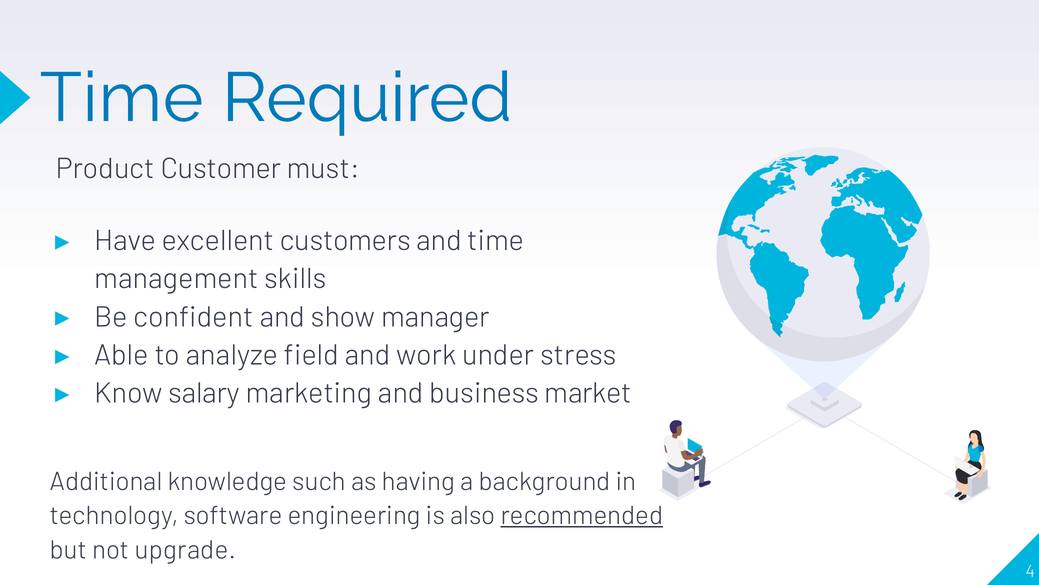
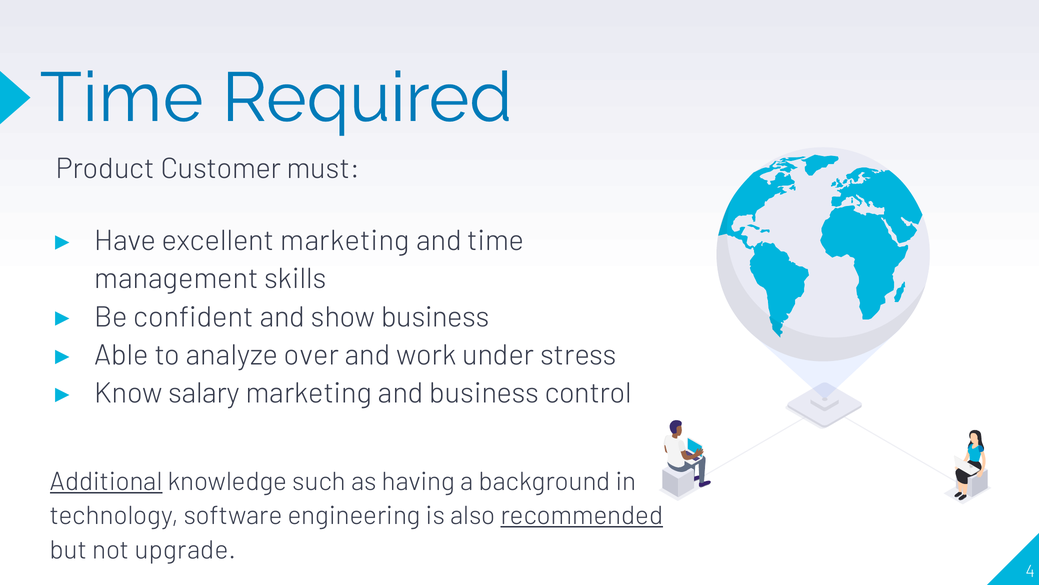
excellent customers: customers -> marketing (345, 241)
show manager: manager -> business (435, 317)
field: field -> over (311, 355)
market: market -> control (588, 393)
Additional underline: none -> present (106, 481)
